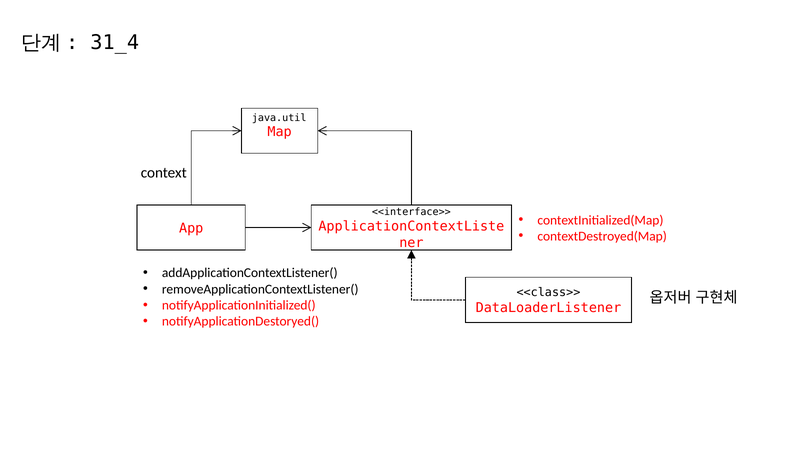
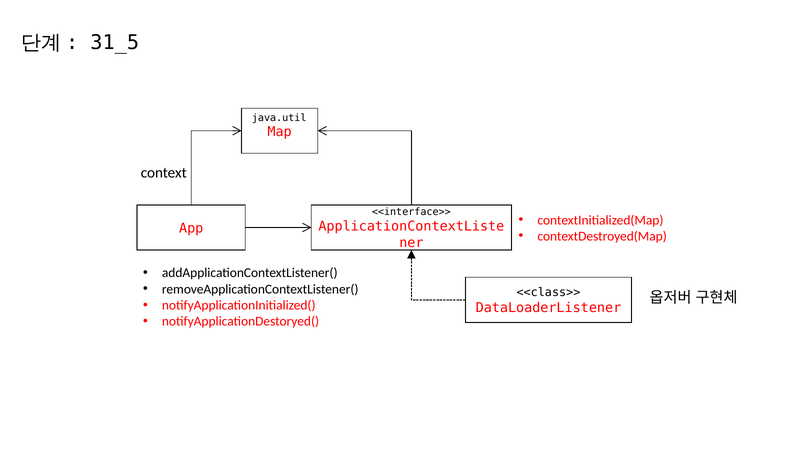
31_4: 31_4 -> 31_5 (115, 42)
